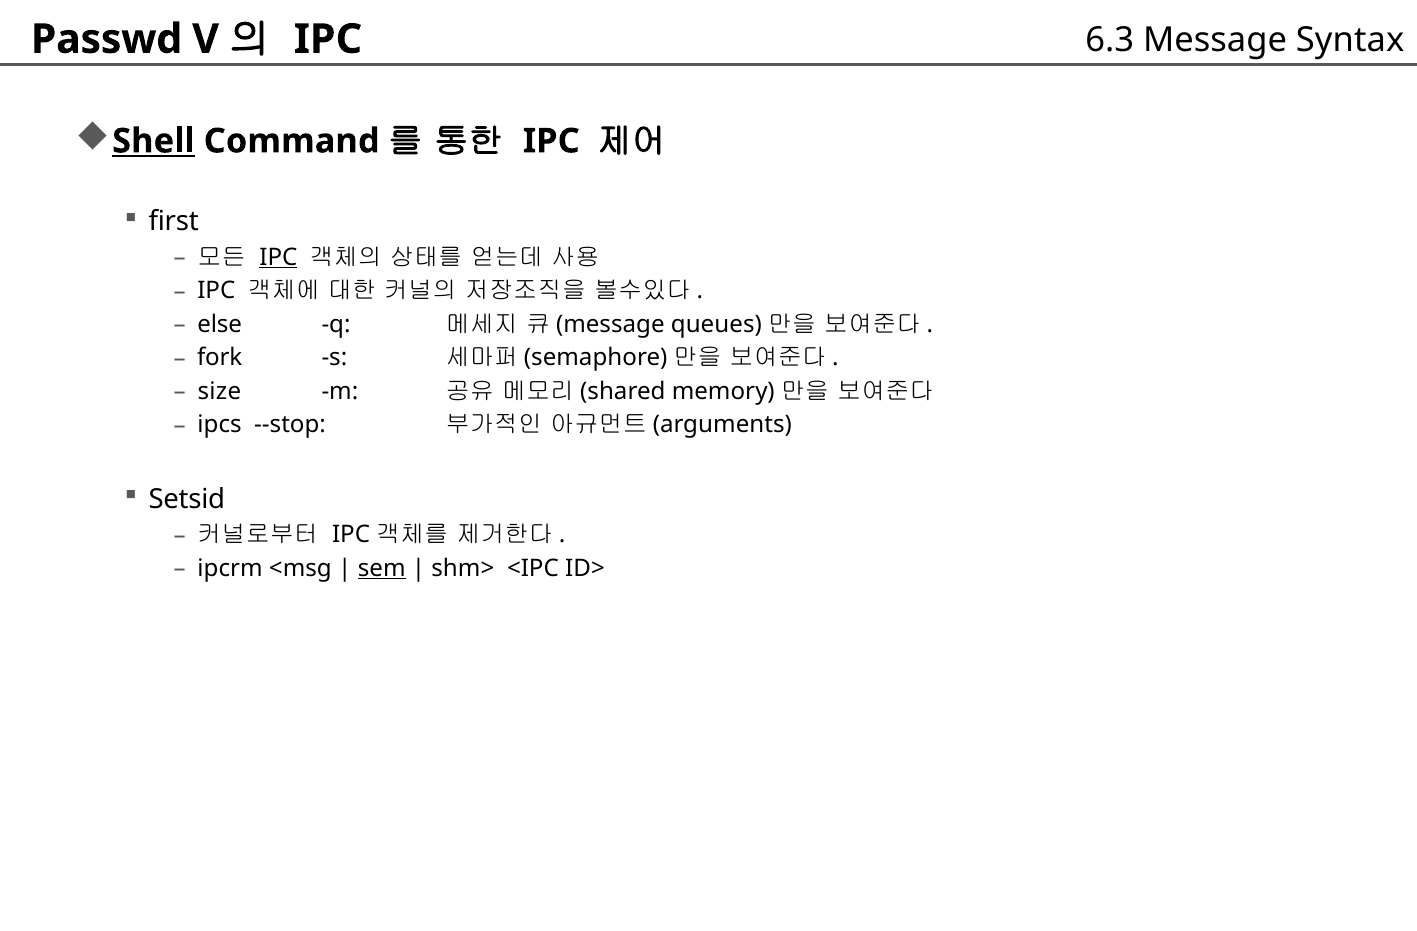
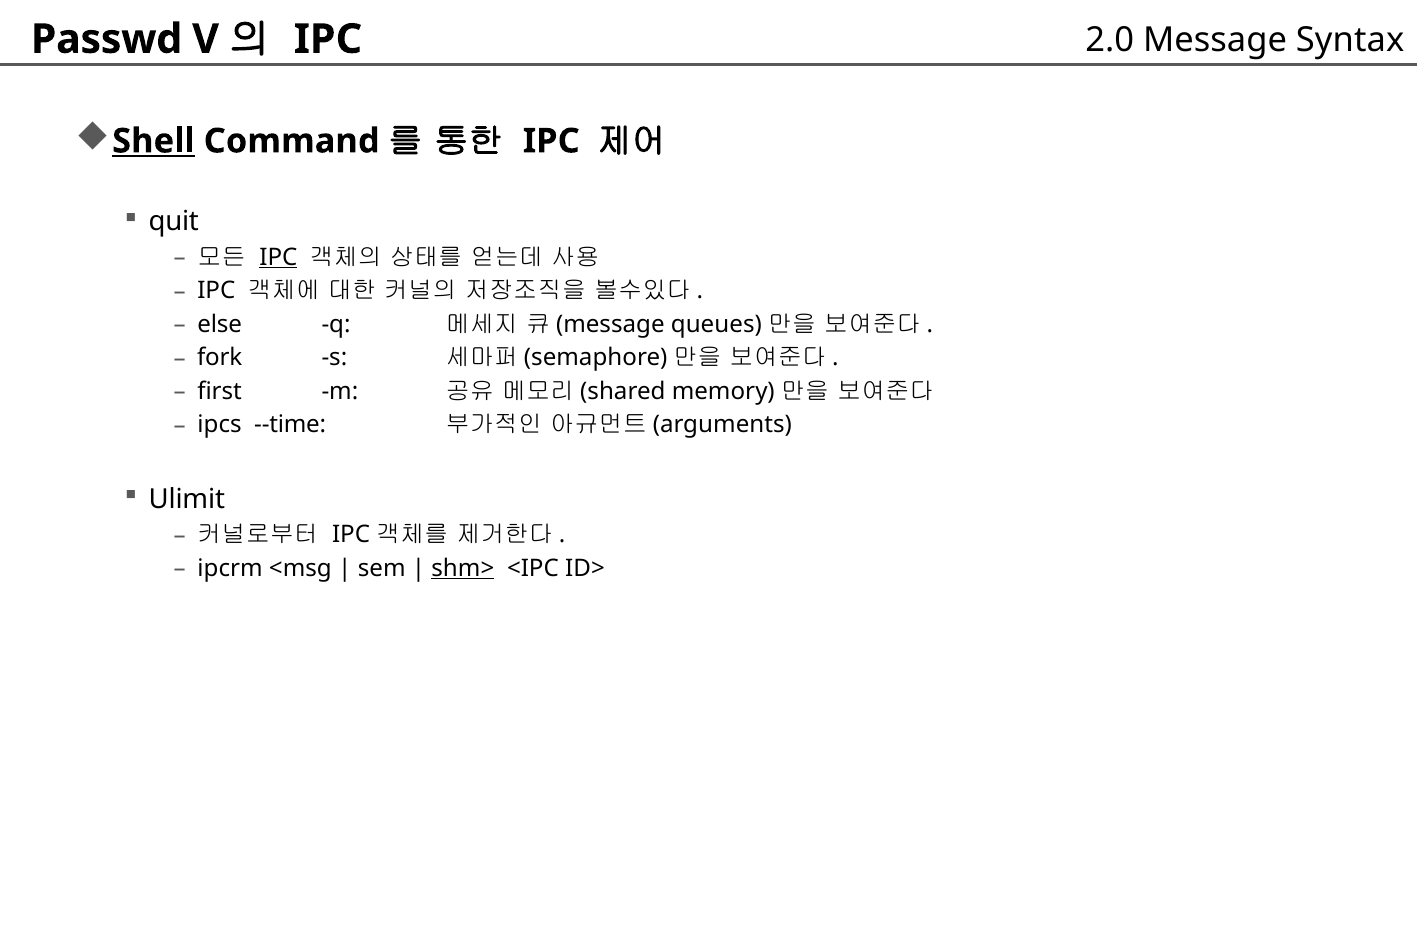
6.3: 6.3 -> 2.0 (1110, 40)
first: first -> quit (174, 222)
size: size -> first (220, 391)
--stop: --stop -> --time (290, 425)
Setsid: Setsid -> Ulimit (187, 499)
sem underline: present -> none (382, 568)
shm> underline: none -> present (463, 568)
